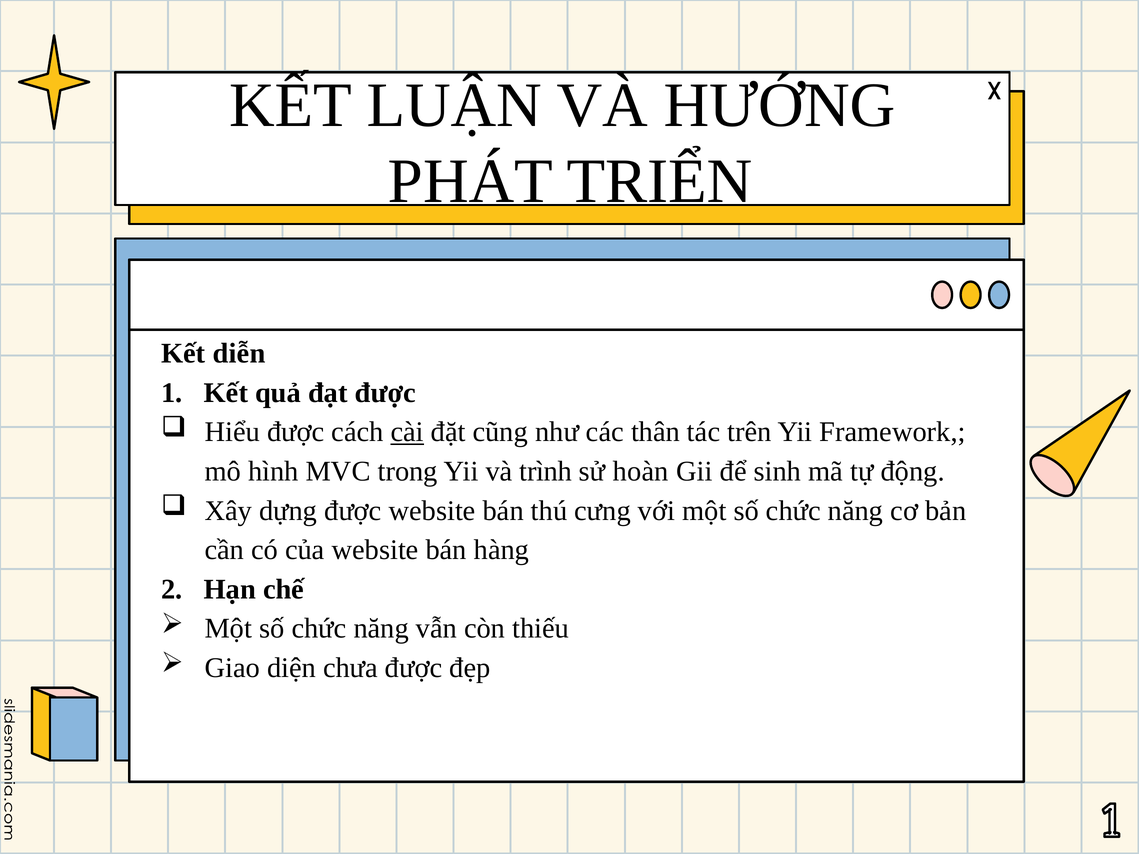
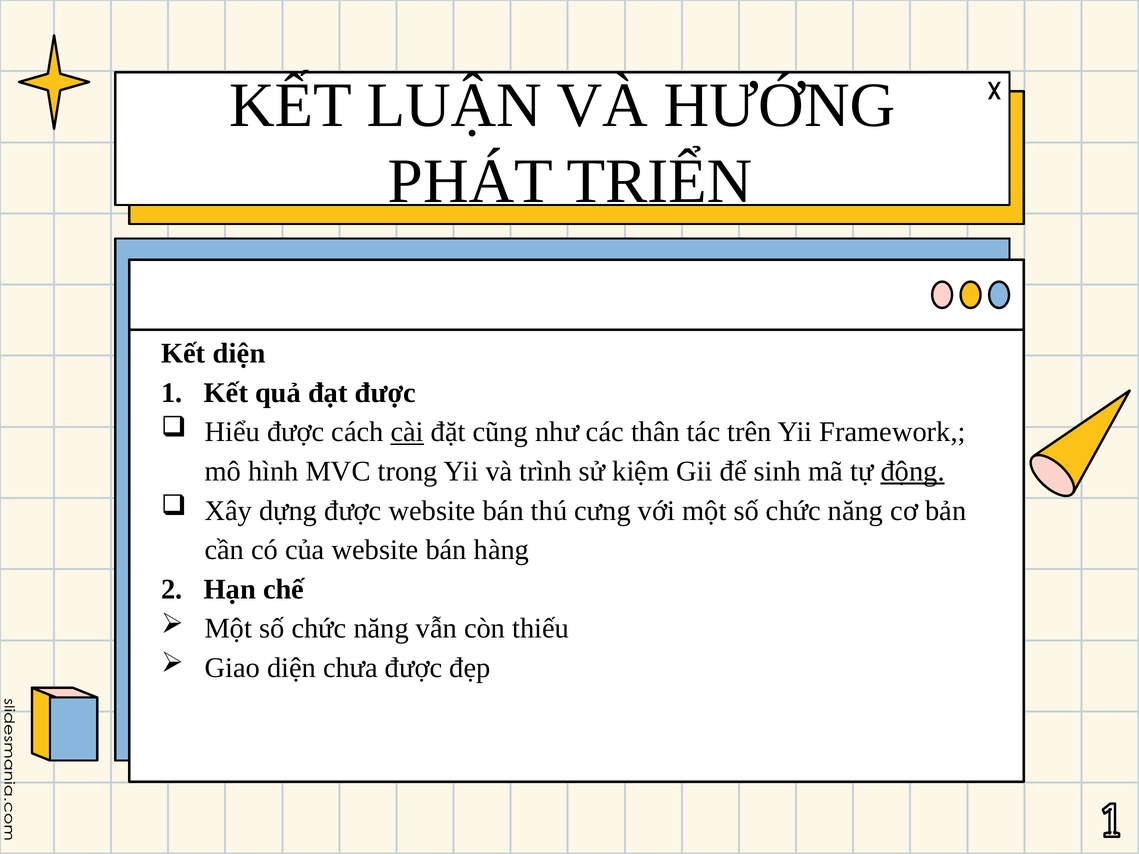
Kết diễn: diễn -> diện (239, 354)
hoàn: hoàn -> kiệm (641, 471)
động underline: none -> present (913, 471)
